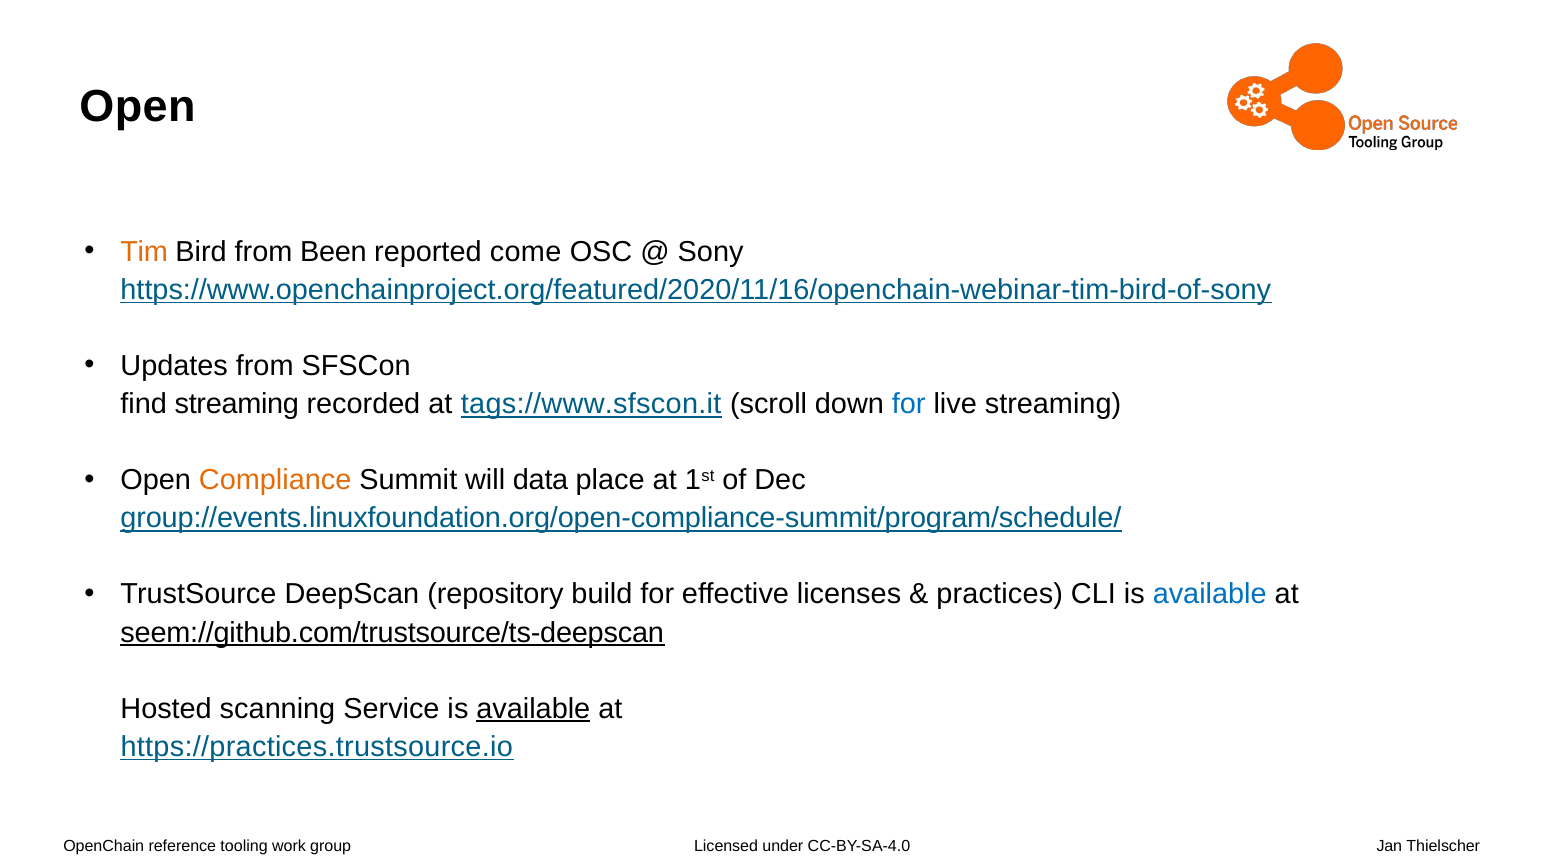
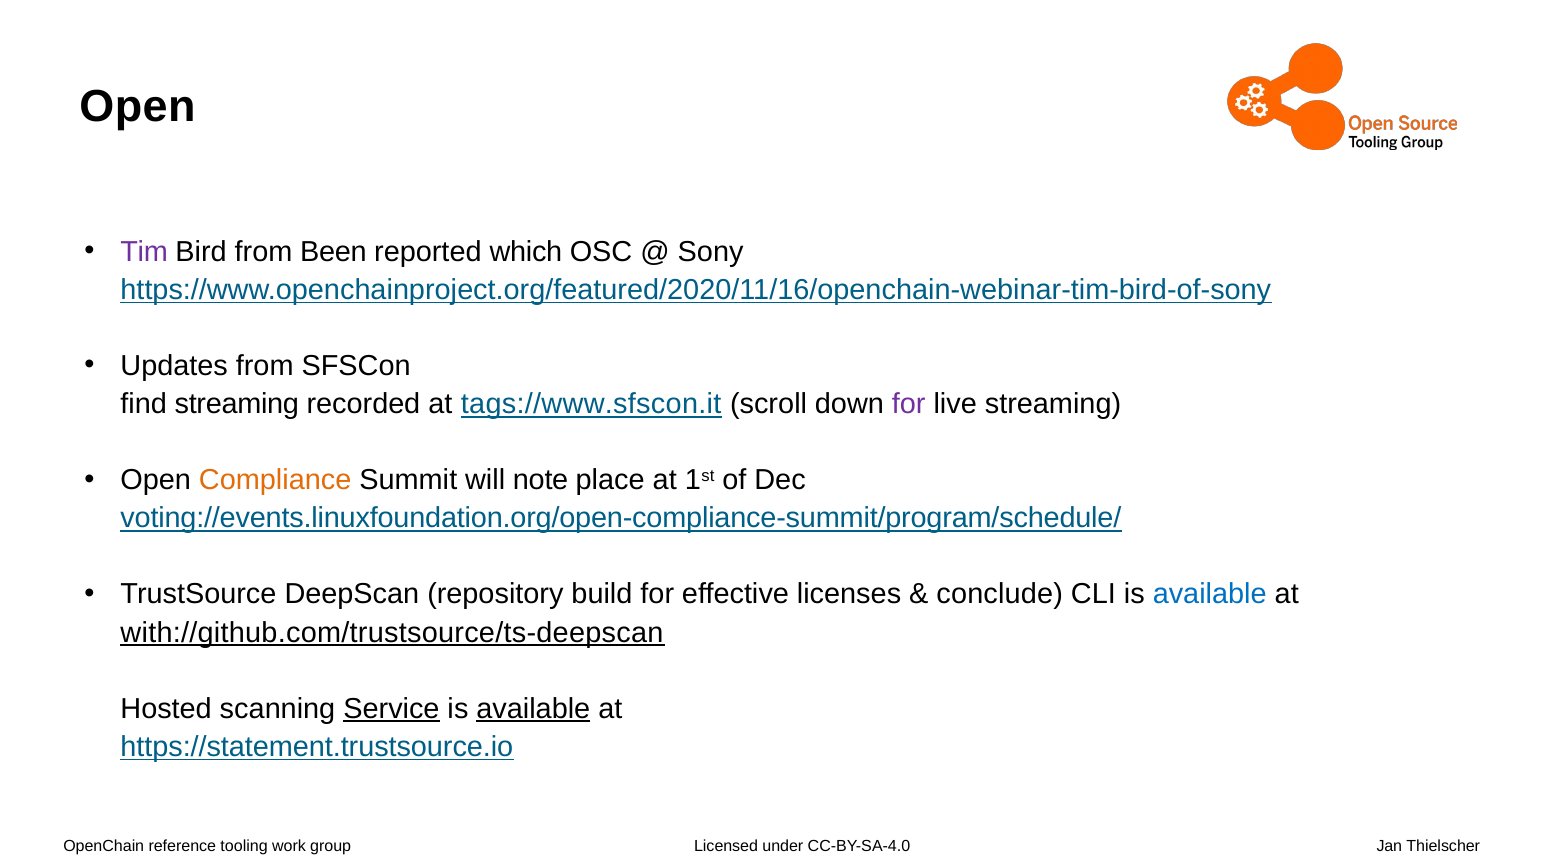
Tim colour: orange -> purple (144, 252)
come: come -> which (526, 252)
for colour: blue -> purple (909, 404)
data: data -> note (541, 480)
group://events.linuxfoundation.org/open-compliance-summit/program/schedule/: group://events.linuxfoundation.org/open-compliance-summit/program/schedule/ -> voting://events.linuxfoundation.org/open-compliance-summit/program/schedule/ (621, 518)
practices: practices -> conclude (1000, 595)
seem://github.com/trustsource/ts-deepscan: seem://github.com/trustsource/ts-deepscan -> with://github.com/trustsource/ts-deepscan (392, 633)
Service underline: none -> present (391, 709)
https://practices.trustsource.io: https://practices.trustsource.io -> https://statement.trustsource.io (317, 747)
